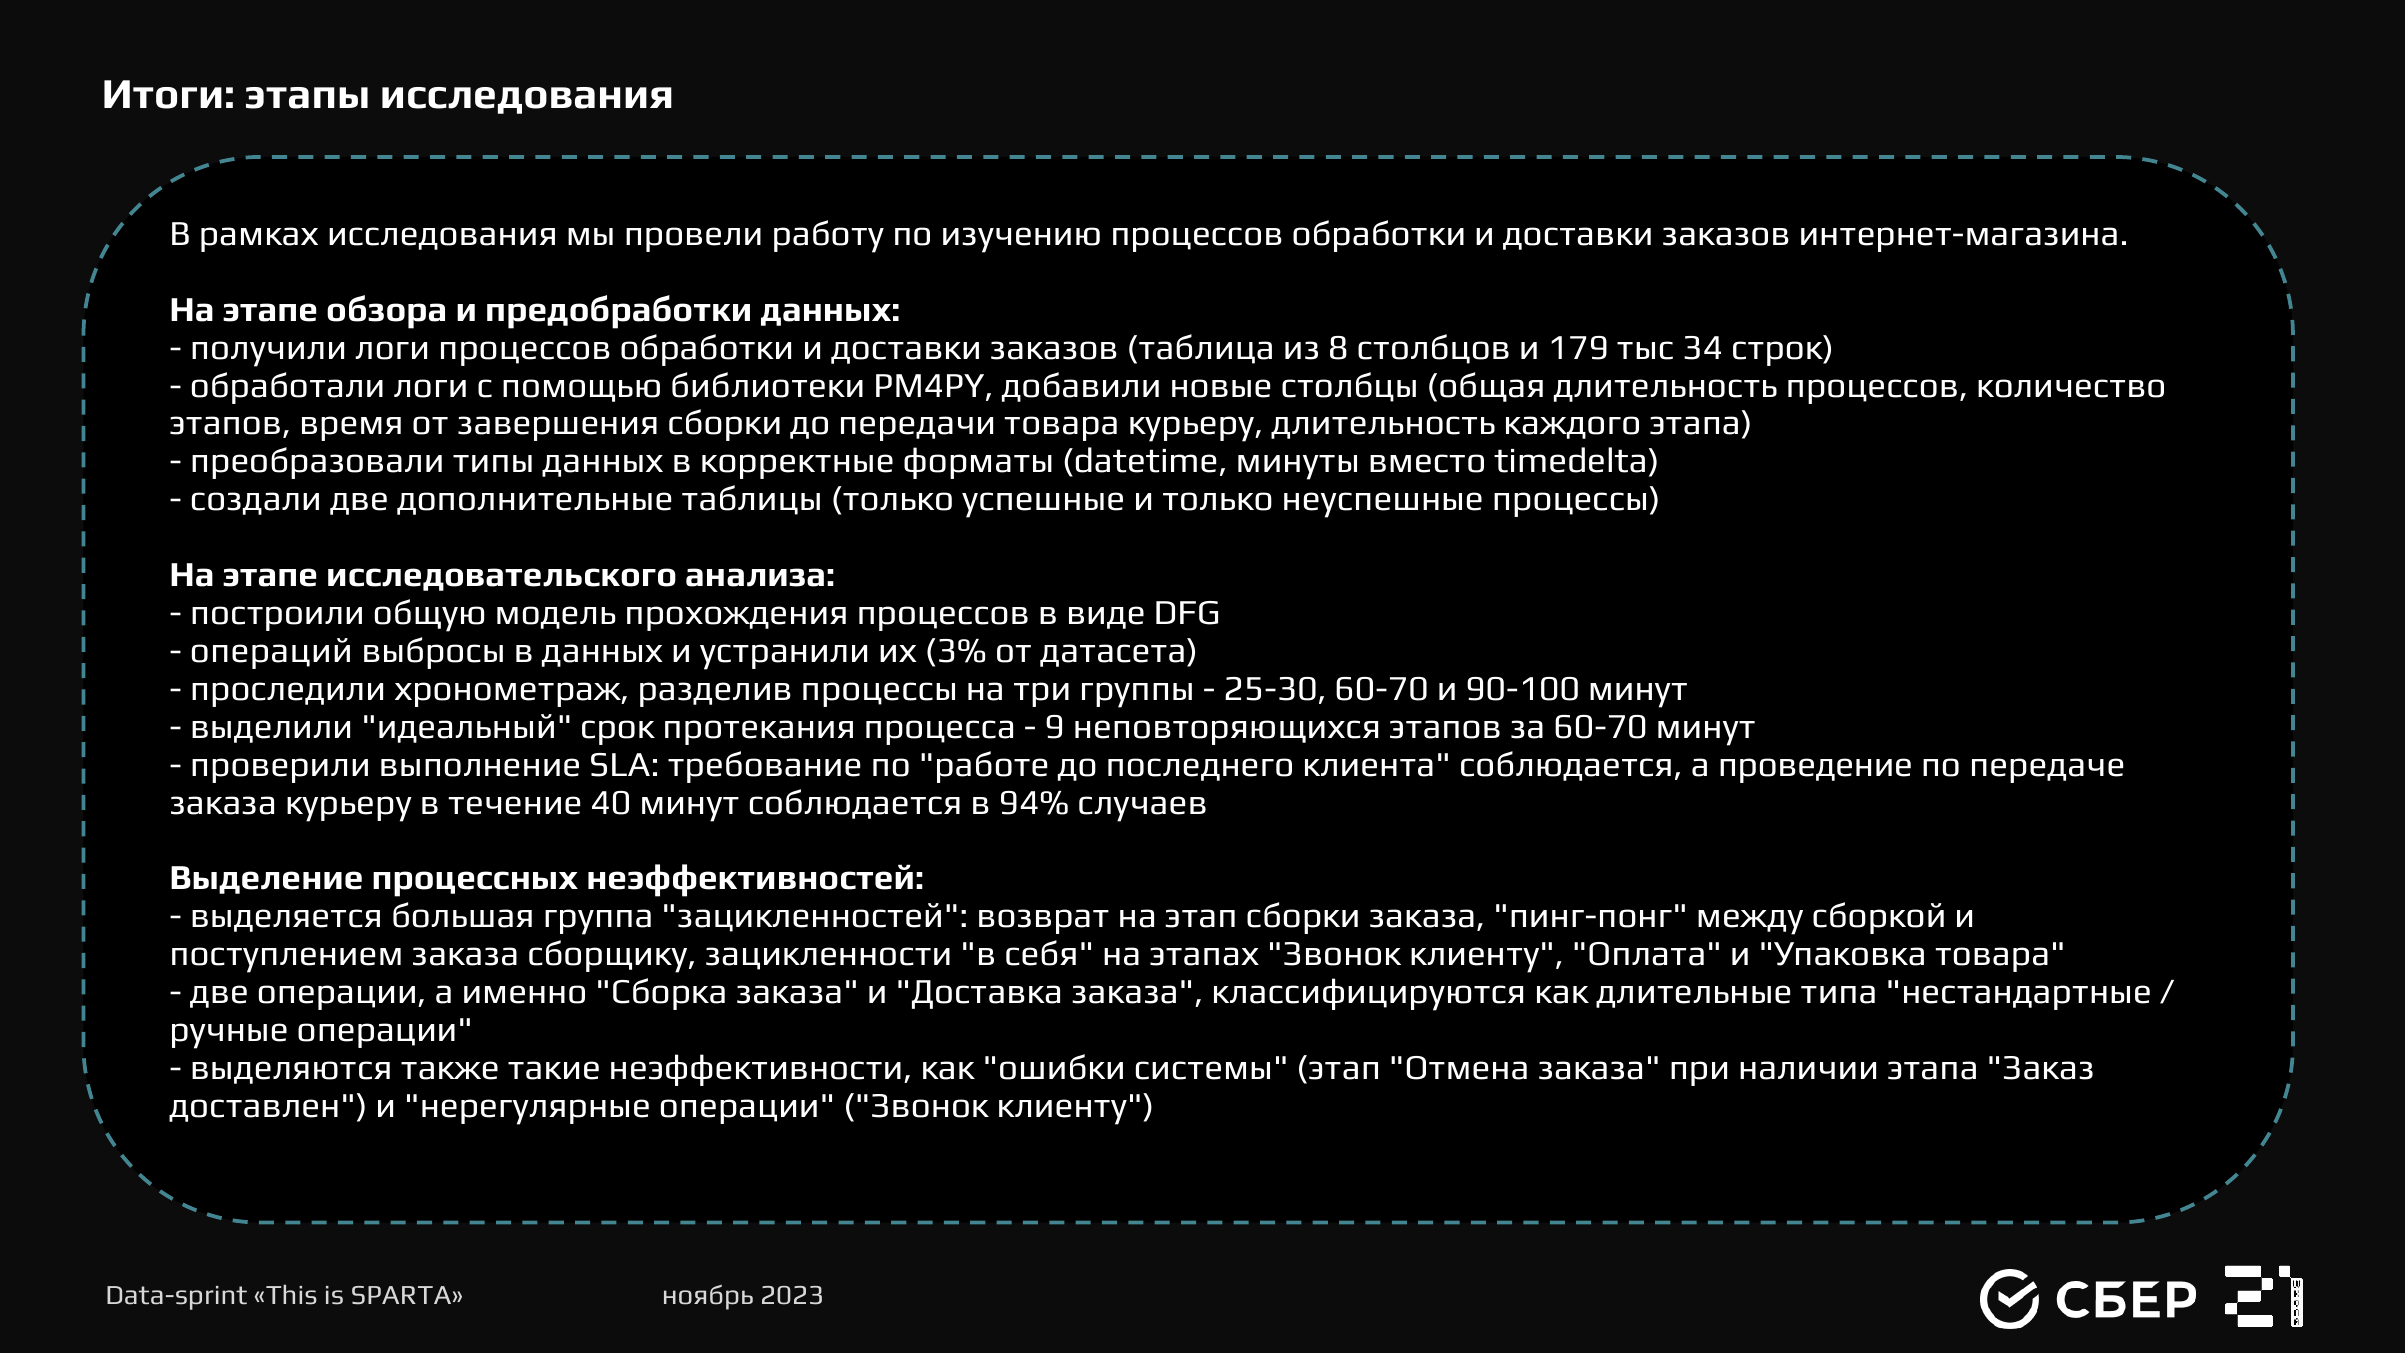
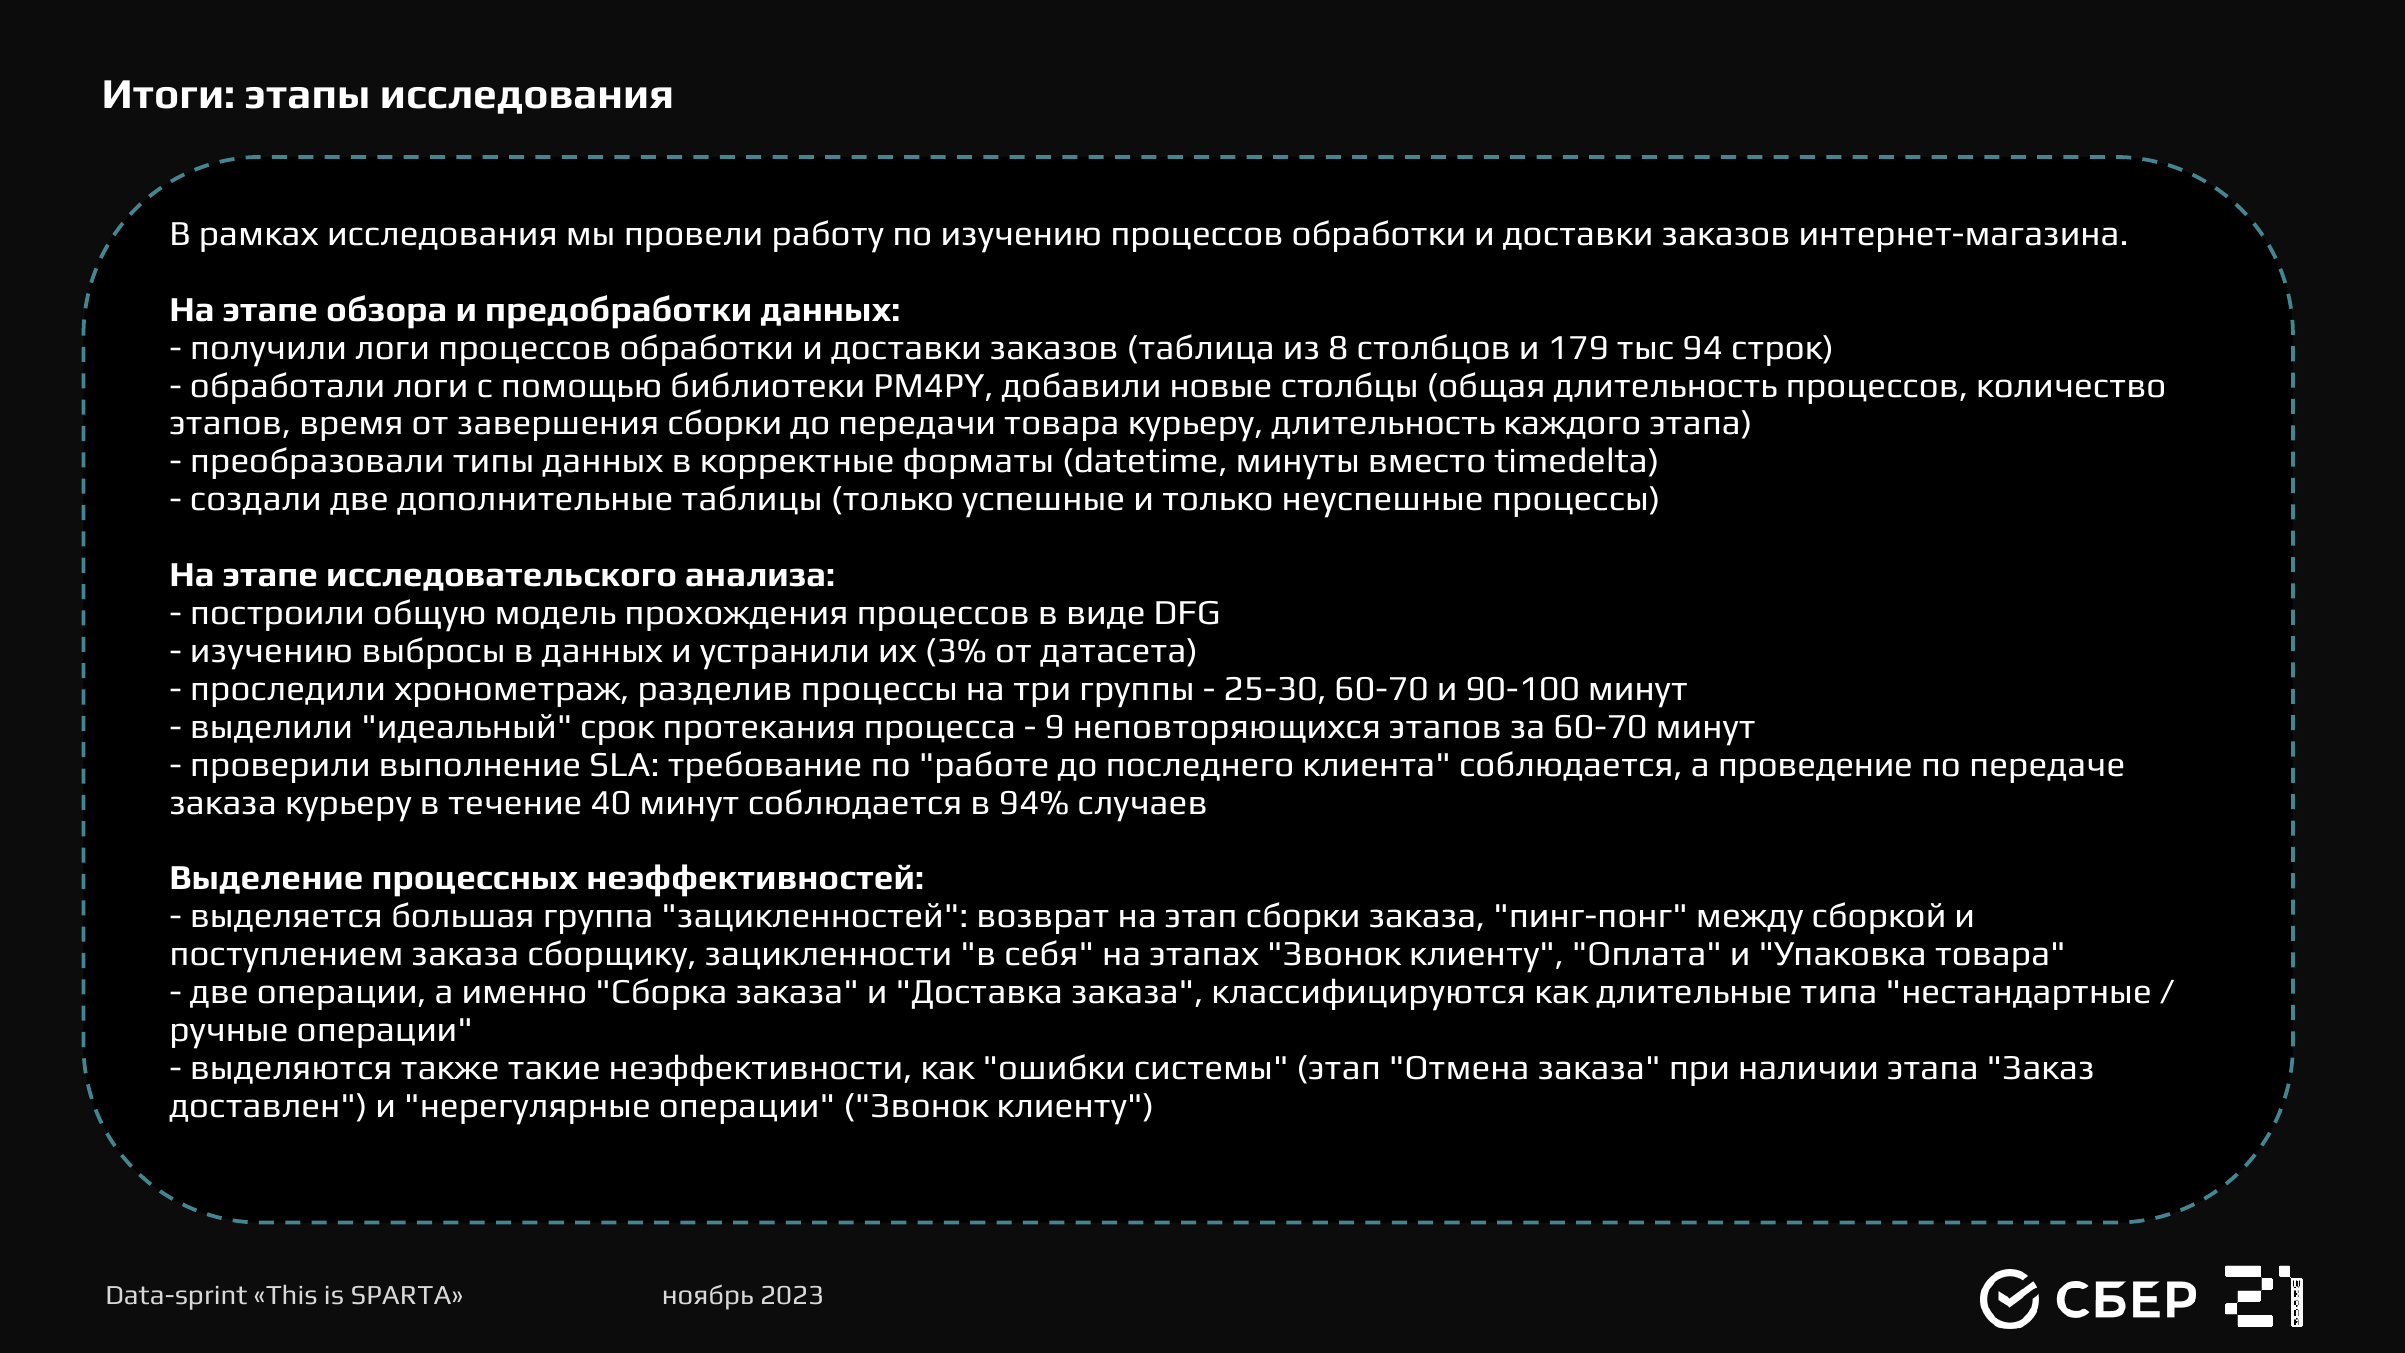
34: 34 -> 94 (1703, 347)
операций: операций -> изучению (271, 651)
